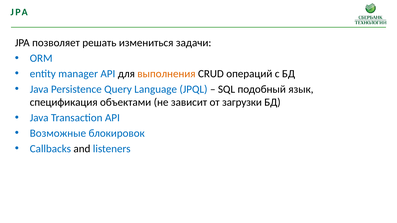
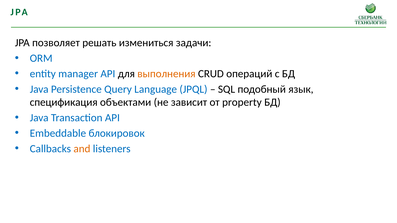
загрузки: загрузки -> property (242, 103)
Возможные: Возможные -> Embeddable (58, 133)
and colour: black -> orange (82, 149)
